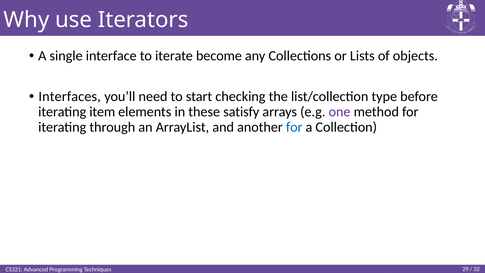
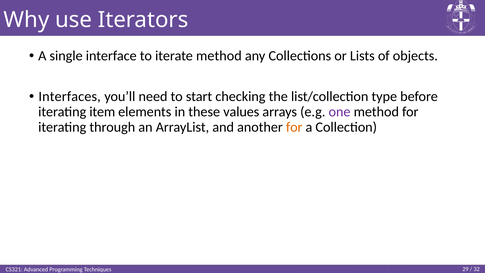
iterate become: become -> method (219, 56)
satisfy: satisfy -> values (241, 112)
for colour: blue -> orange (294, 127)
